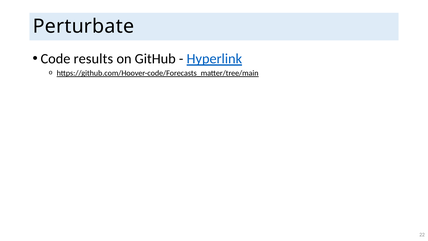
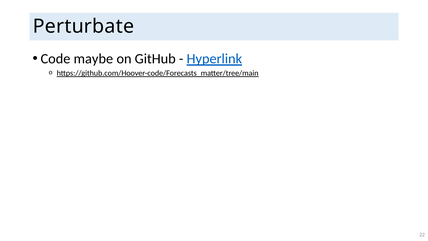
results: results -> maybe (93, 59)
